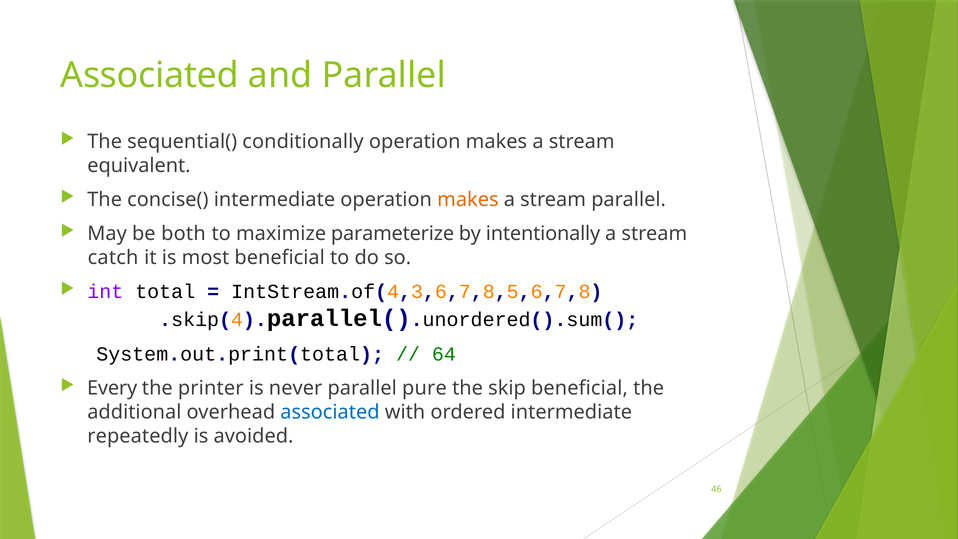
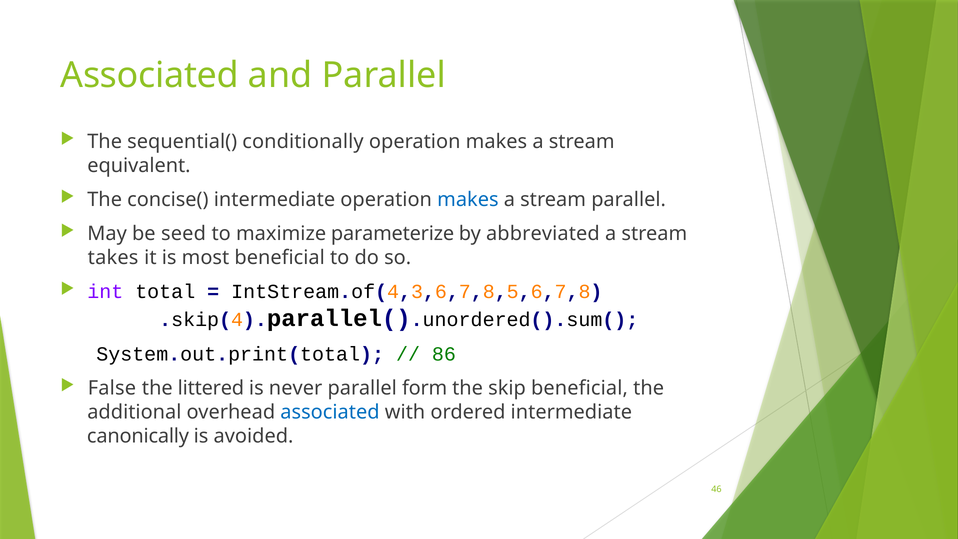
makes colour: orange -> blue (468, 200)
both: both -> seed (183, 234)
intentionally: intentionally -> abbreviated (543, 234)
catch: catch -> takes (113, 258)
64: 64 -> 86 (444, 354)
Every: Every -> False (112, 388)
printer: printer -> littered (211, 388)
pure: pure -> form (425, 388)
repeatedly: repeatedly -> canonically (138, 436)
